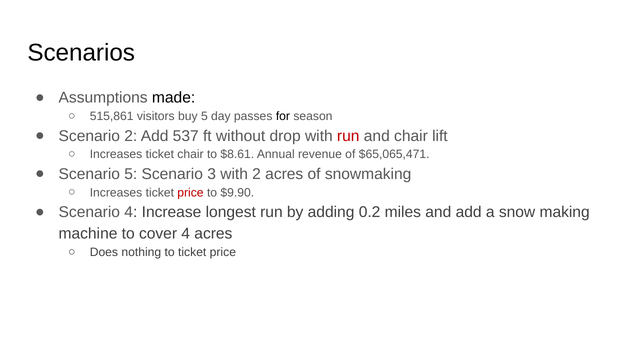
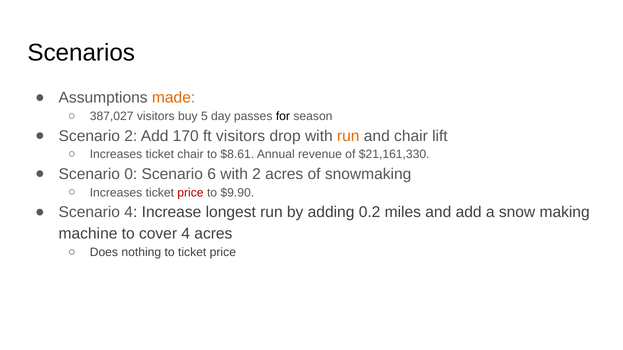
made colour: black -> orange (174, 98)
515,861: 515,861 -> 387,027 (112, 117)
537: 537 -> 170 (186, 136)
ft without: without -> visitors (241, 136)
run colour: red -> orange (348, 136)
$65,065,471: $65,065,471 -> $21,161,330 (394, 155)
Scenario 5: 5 -> 0 (131, 174)
3: 3 -> 6 (212, 174)
